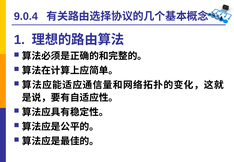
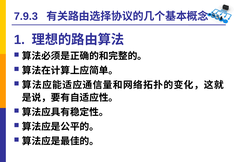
9.0.4: 9.0.4 -> 7.9.3 (26, 16)
